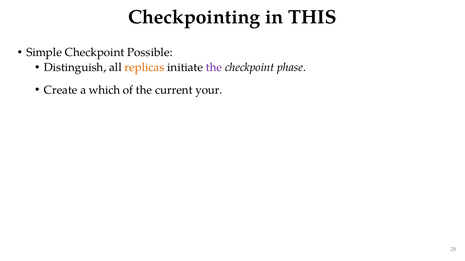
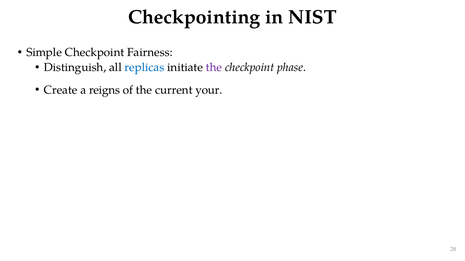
THIS: THIS -> NIST (312, 17)
Possible: Possible -> Fairness (150, 53)
replicas colour: orange -> blue (145, 68)
which: which -> reigns (105, 90)
